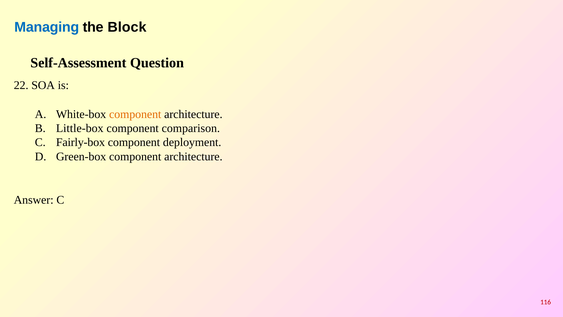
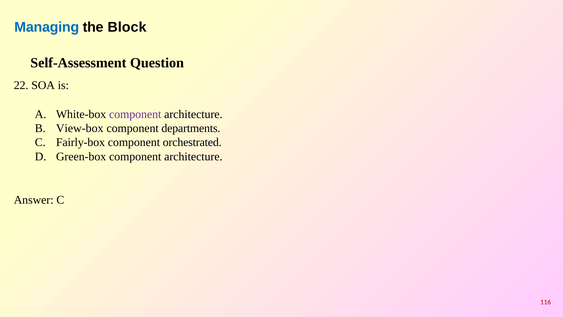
component colour: orange -> purple (135, 114)
Little-box: Little-box -> View-box (80, 128)
comparison: comparison -> departments (191, 128)
deployment: deployment -> orchestrated (192, 142)
